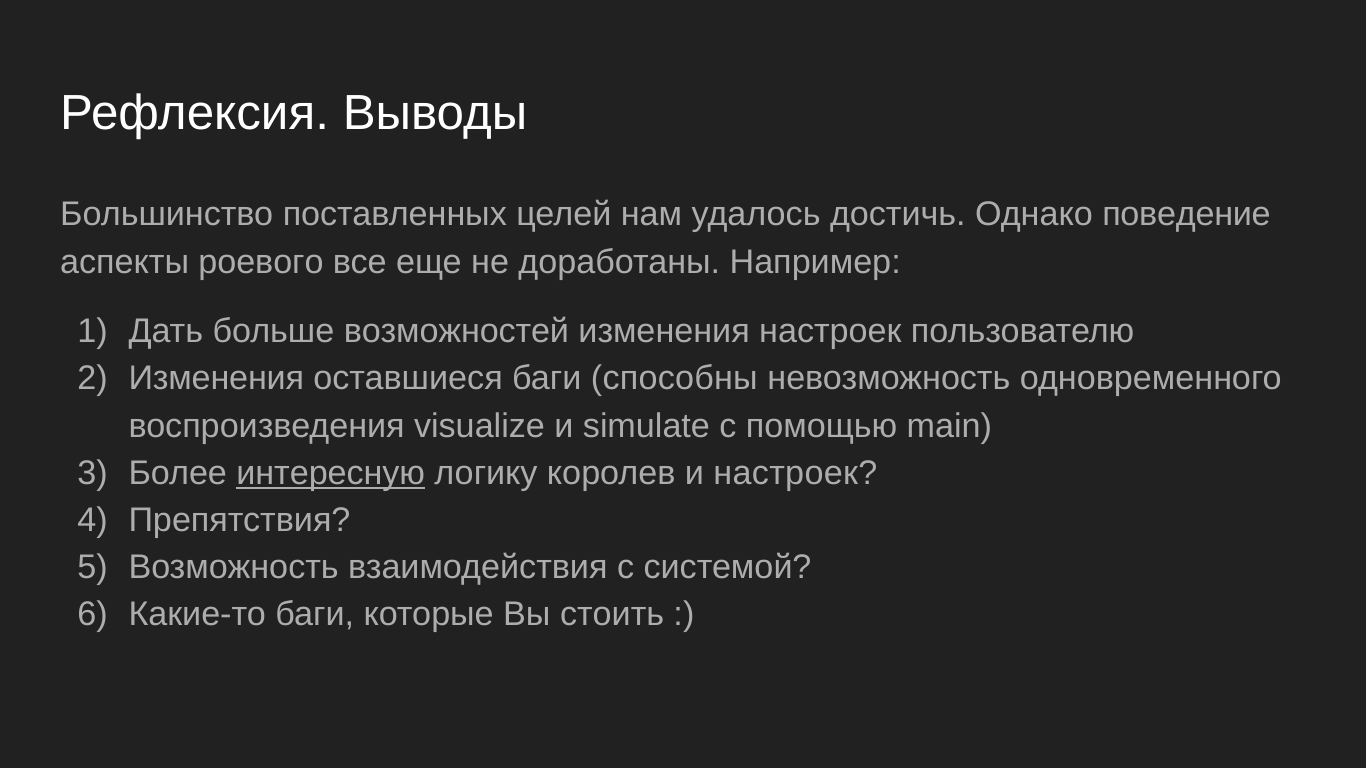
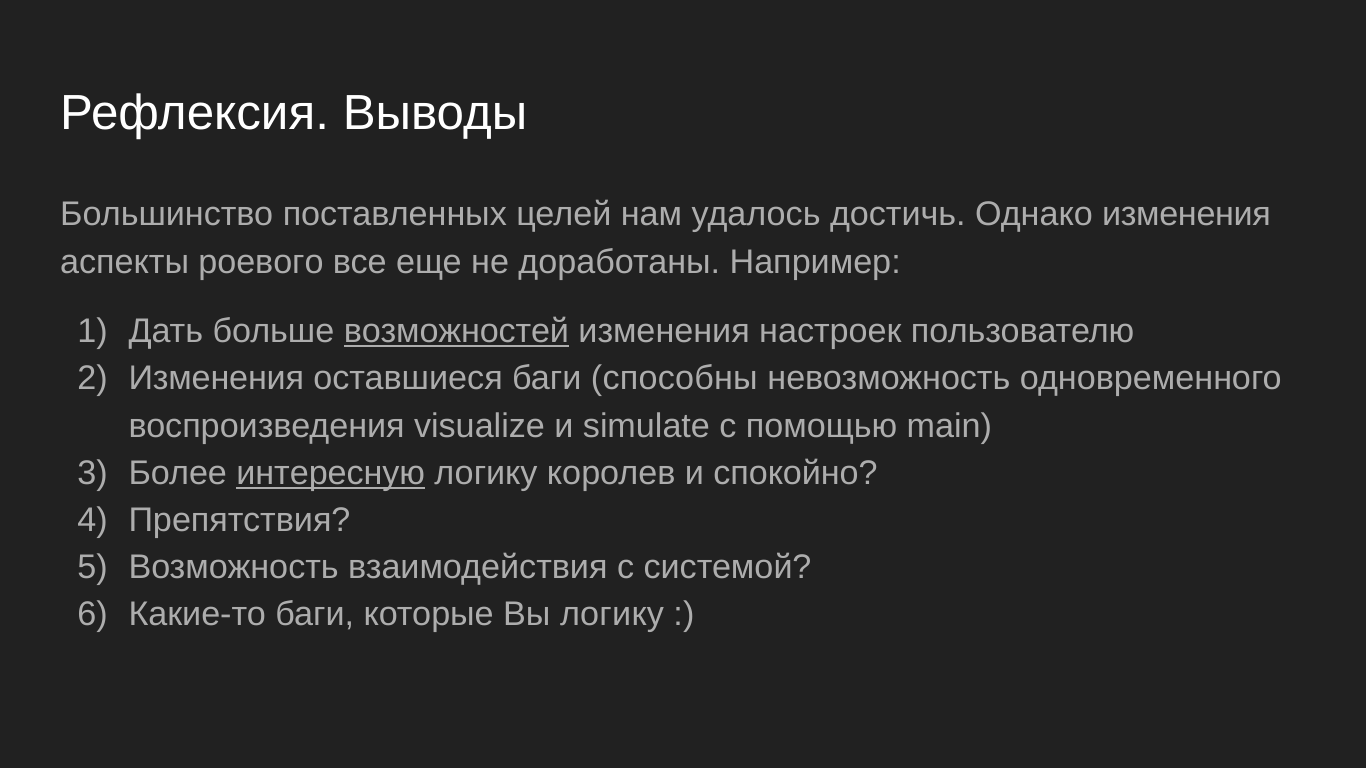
Однако поведение: поведение -> изменения (1187, 215)
возможностей underline: none -> present (456, 332)
и настроек: настроек -> спокойно (796, 473)
Вы стоить: стоить -> логику (612, 614)
